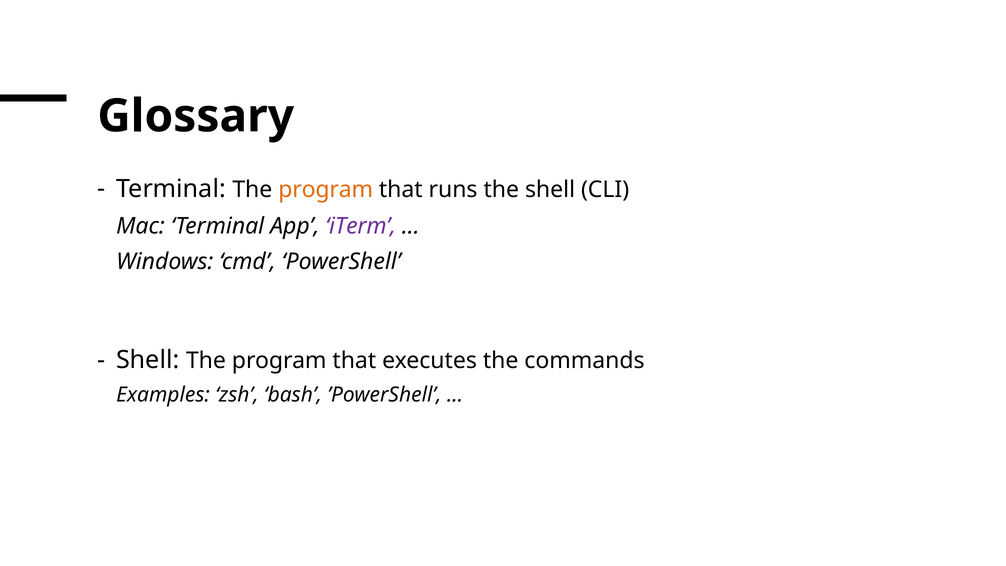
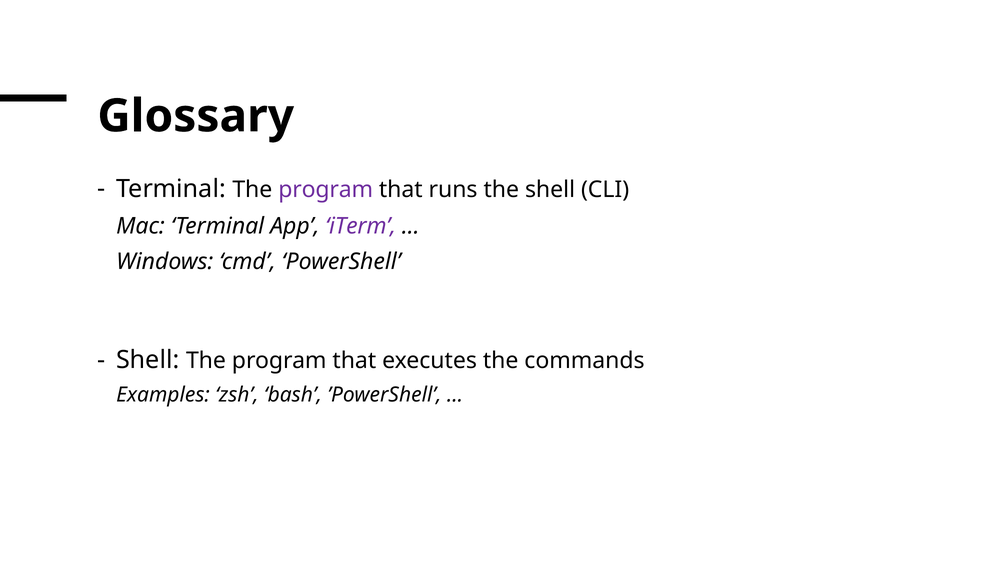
program colour: orange -> purple (326, 190)
